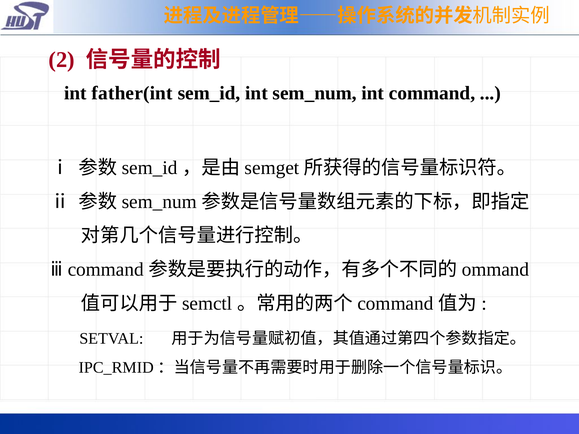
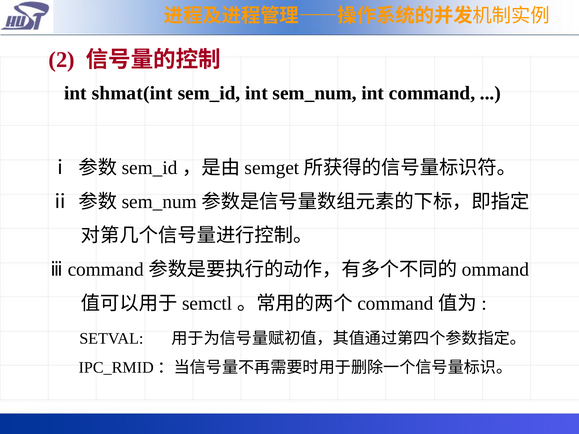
father(int: father(int -> shmat(int (132, 93)
